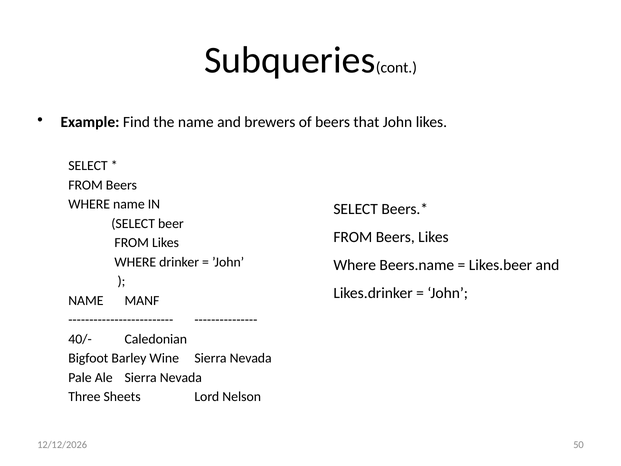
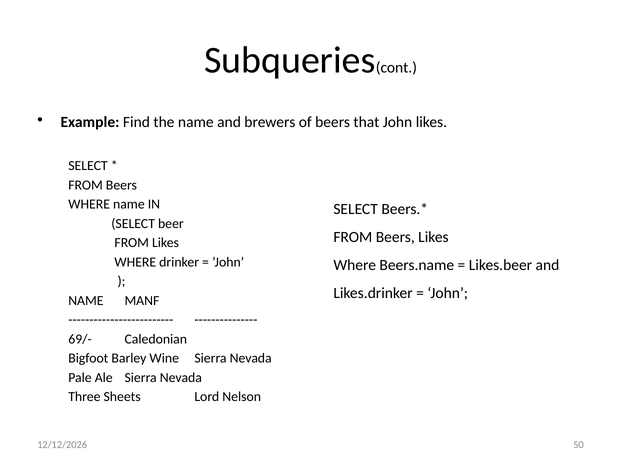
40/-: 40/- -> 69/- (80, 339)
